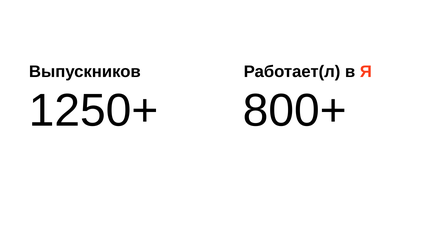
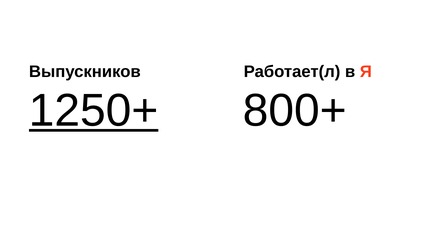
1250+ underline: none -> present (94, 111)
